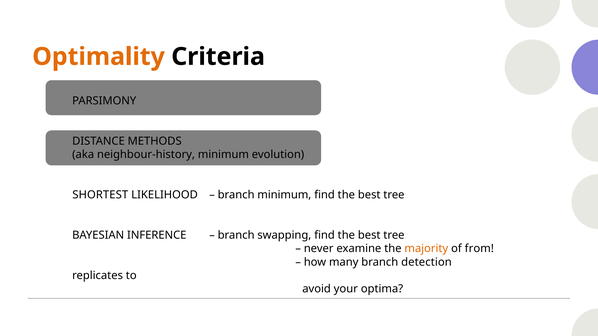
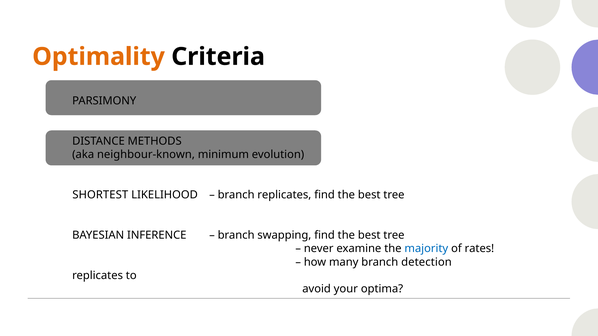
neighbour-history: neighbour-history -> neighbour-known (146, 155)
branch minimum: minimum -> replicates (284, 195)
majority colour: orange -> blue (426, 249)
from: from -> rates (479, 249)
